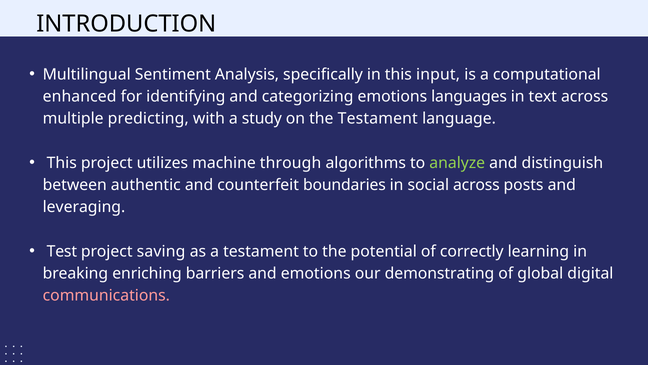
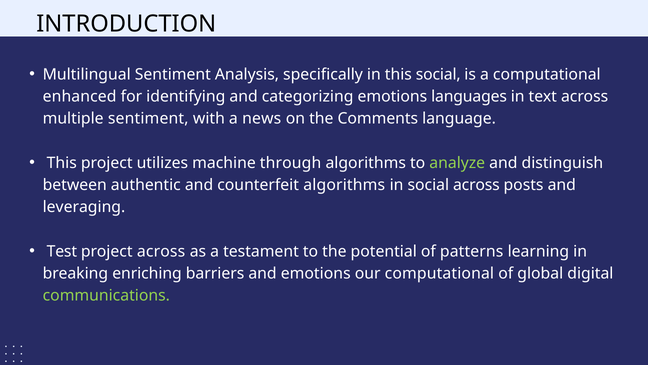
this input: input -> social (438, 75)
multiple predicting: predicting -> sentiment (148, 119)
study: study -> news (262, 119)
the Testament: Testament -> Comments (378, 119)
counterfeit boundaries: boundaries -> algorithms (344, 185)
project saving: saving -> across (161, 251)
correctly: correctly -> patterns (472, 251)
our demonstrating: demonstrating -> computational (439, 273)
communications colour: pink -> light green (106, 295)
